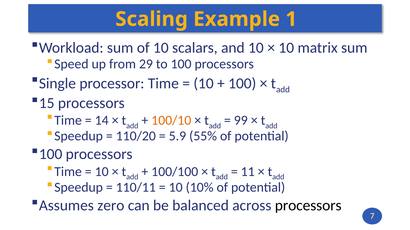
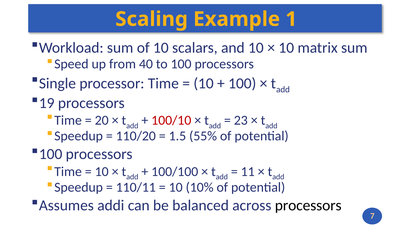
29: 29 -> 40 (146, 64)
15: 15 -> 19 (47, 103)
14: 14 -> 20 (102, 121)
100/10 colour: orange -> red (171, 121)
99: 99 -> 23 (241, 121)
5.9: 5.9 -> 1.5 (177, 136)
zero: zero -> addi (111, 206)
